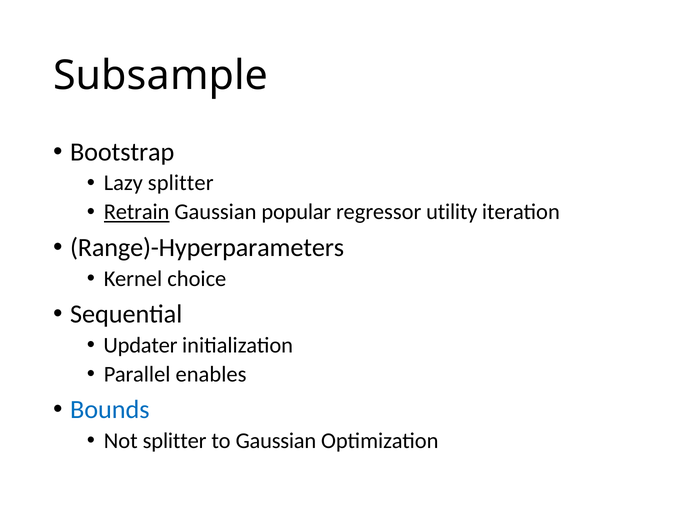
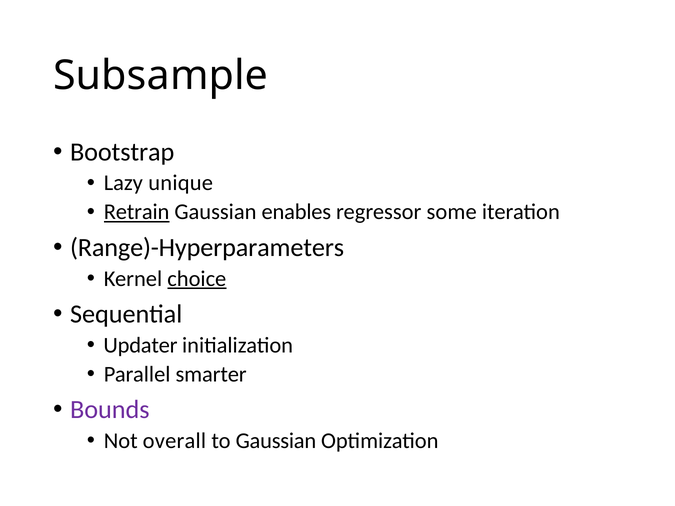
Lazy splitter: splitter -> unique (181, 183)
popular: popular -> enables (296, 212)
utility: utility -> some (452, 212)
choice underline: none -> present (197, 279)
enables: enables -> smarter (211, 374)
Bounds colour: blue -> purple (110, 410)
Not splitter: splitter -> overall (174, 441)
